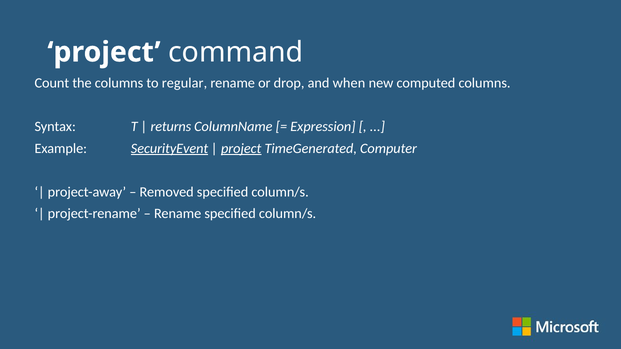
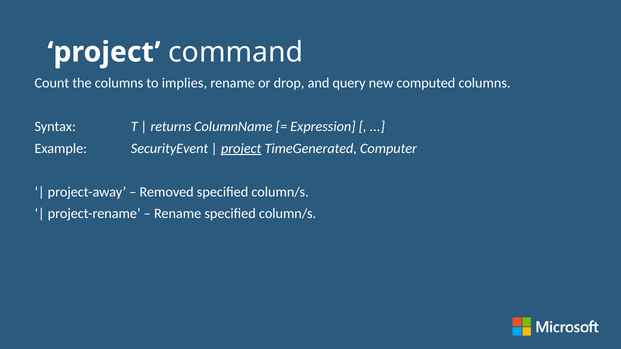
regular: regular -> implies (184, 83)
when: when -> query (349, 83)
SecurityEvent underline: present -> none (170, 148)
